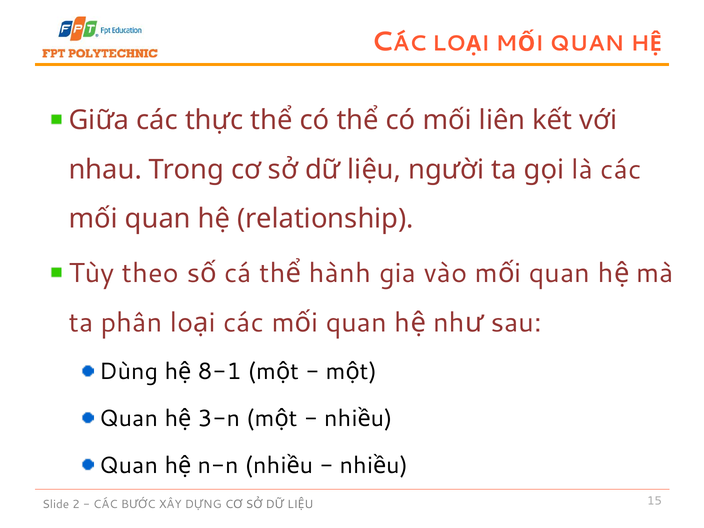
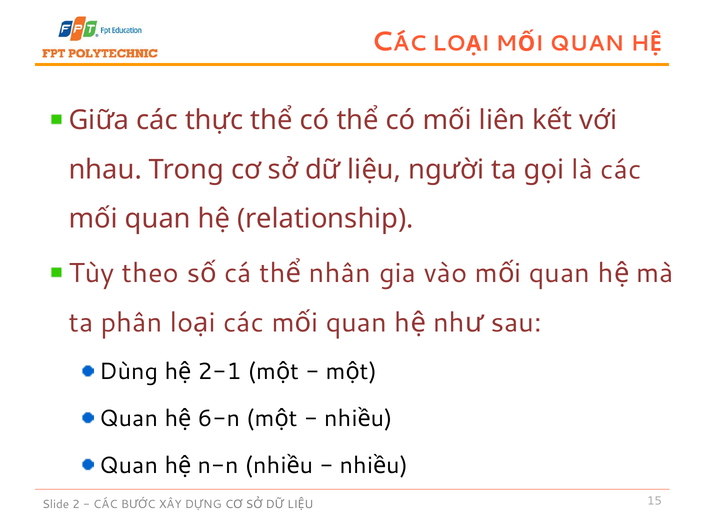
hành: hành -> nhân (340, 273)
8-1: 8-1 -> 2-1 (220, 371)
3-n: 3-n -> 6-n (219, 418)
